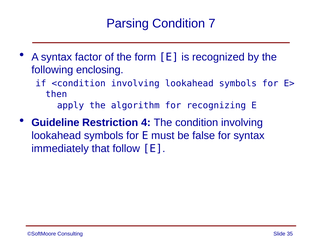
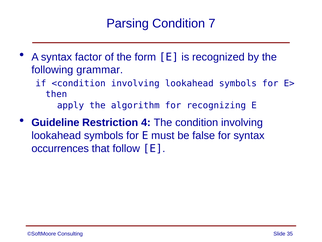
enclosing: enclosing -> grammar (100, 70)
immediately: immediately -> occurrences (60, 148)
